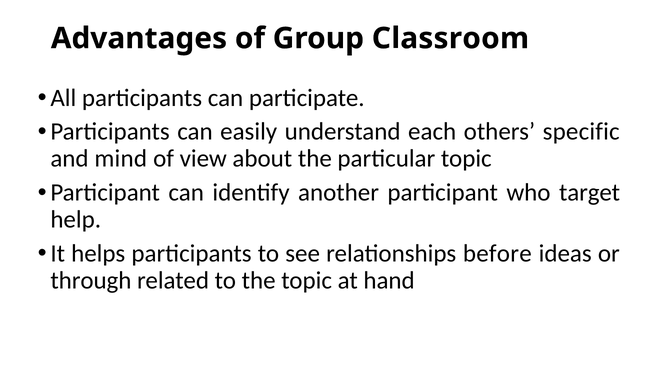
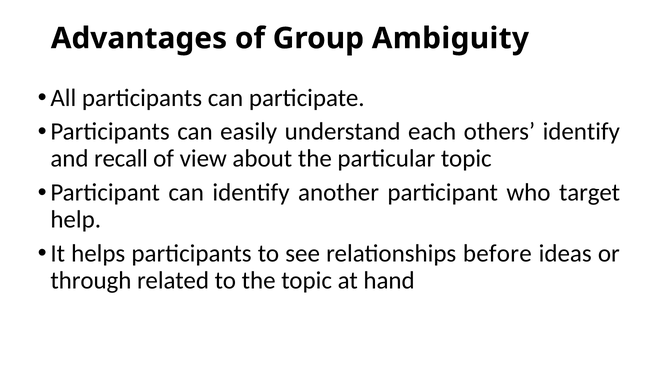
Classroom: Classroom -> Ambiguity (450, 38)
others specific: specific -> identify (581, 132)
mind: mind -> recall (121, 159)
